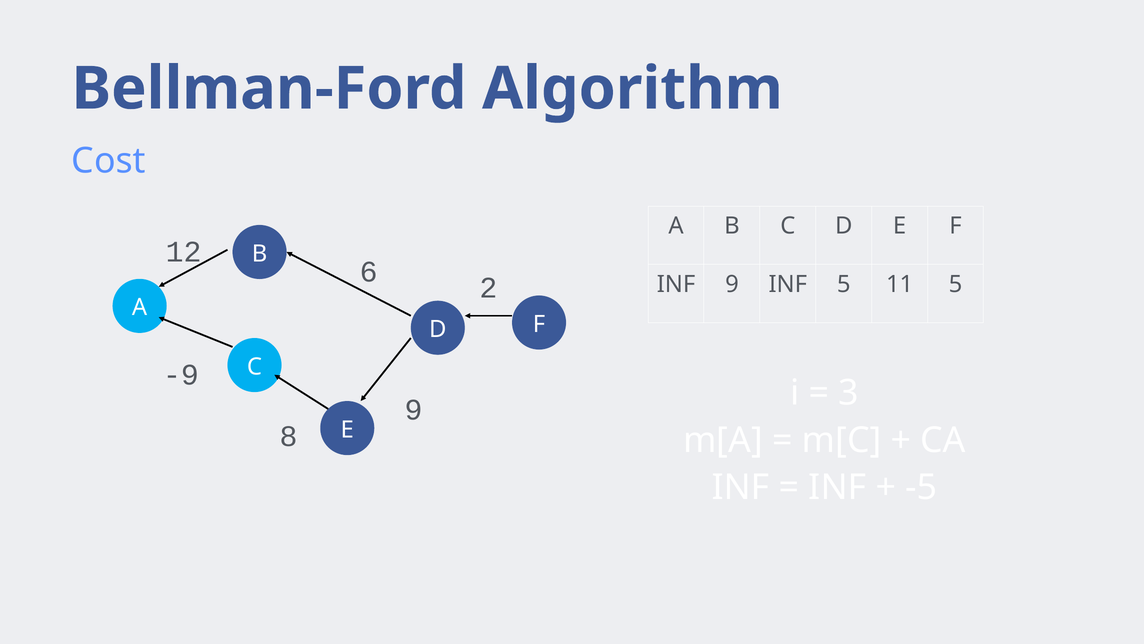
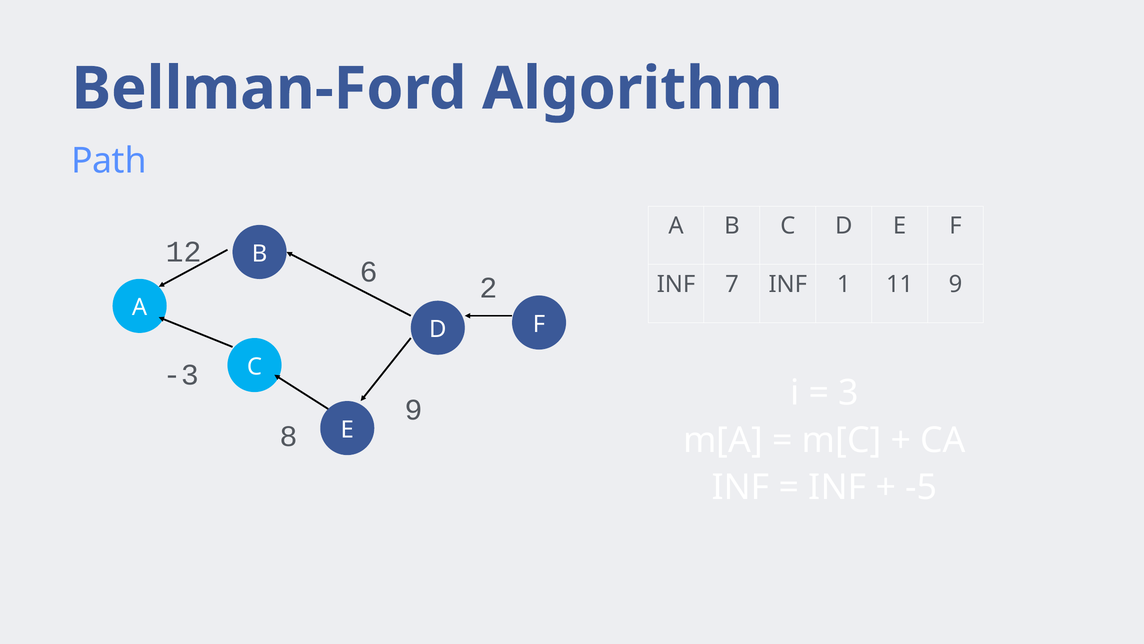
Cost: Cost -> Path (109, 161)
INF 9: 9 -> 7 (732, 284)
INF 5: 5 -> 1 (844, 284)
11 5: 5 -> 9 (956, 284)
-9: -9 -> -3 (181, 375)
